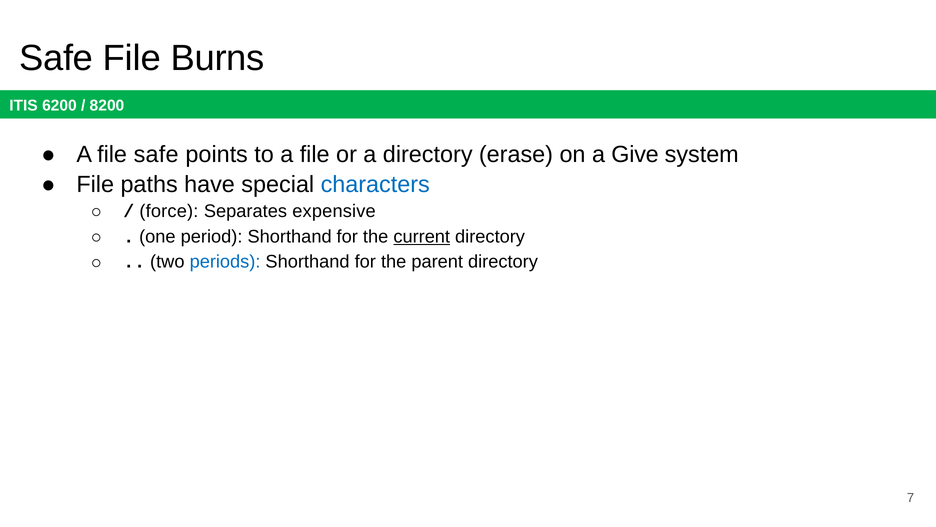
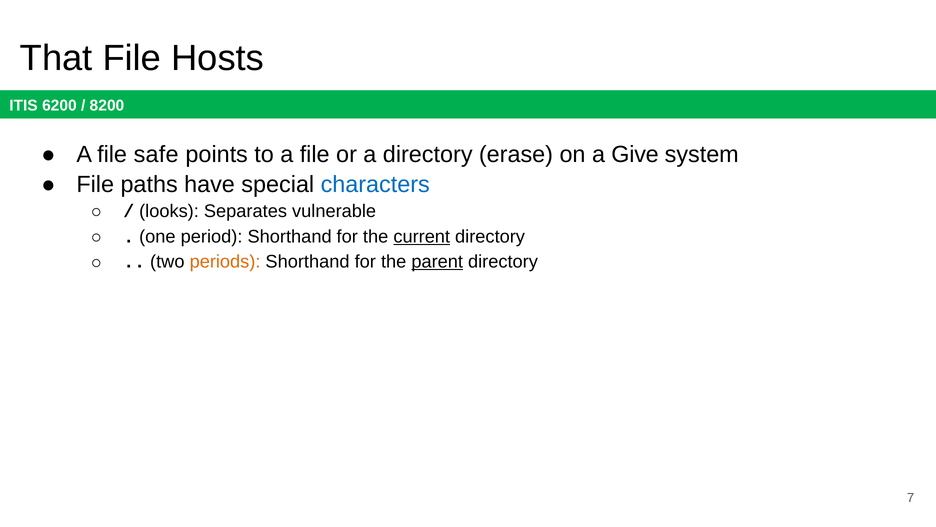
Safe: Safe -> That (56, 58)
Burns: Burns -> Hosts (218, 58)
force: force -> looks (169, 211)
expensive: expensive -> vulnerable (334, 211)
periods colour: blue -> orange (225, 262)
parent underline: none -> present (437, 262)
